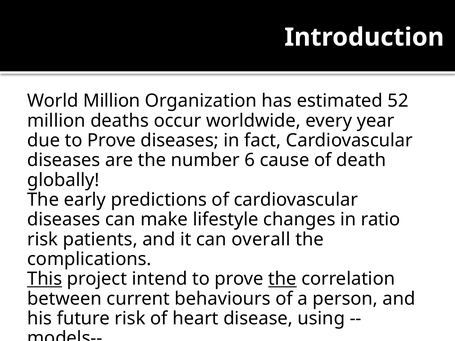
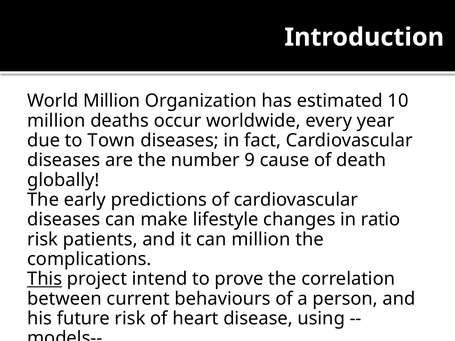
52: 52 -> 10 (398, 101)
due to Prove: Prove -> Town (111, 141)
6: 6 -> 9 (250, 160)
can overall: overall -> million (261, 239)
the underline: present -> none (282, 279)
